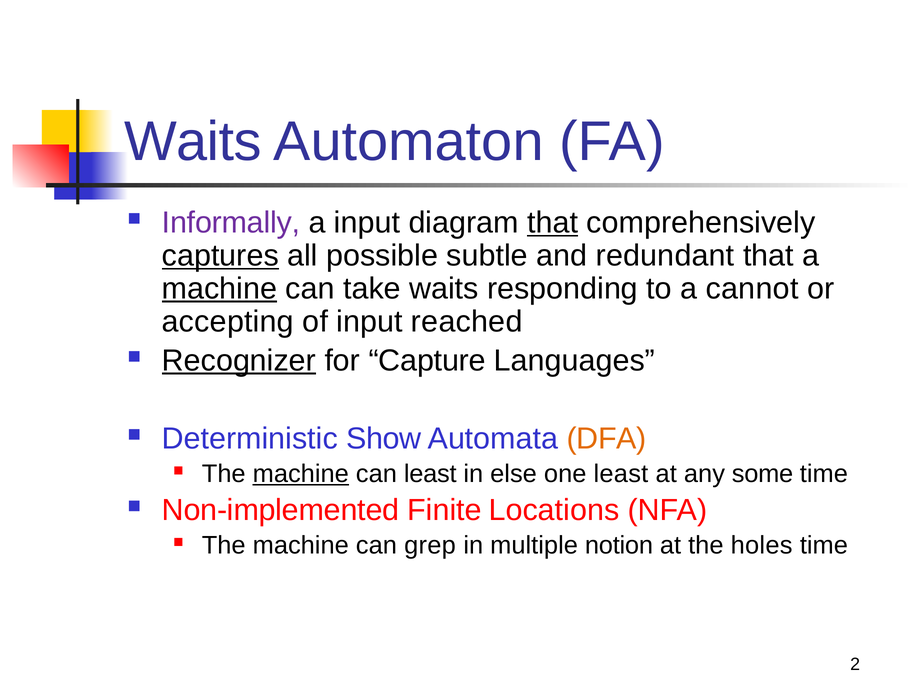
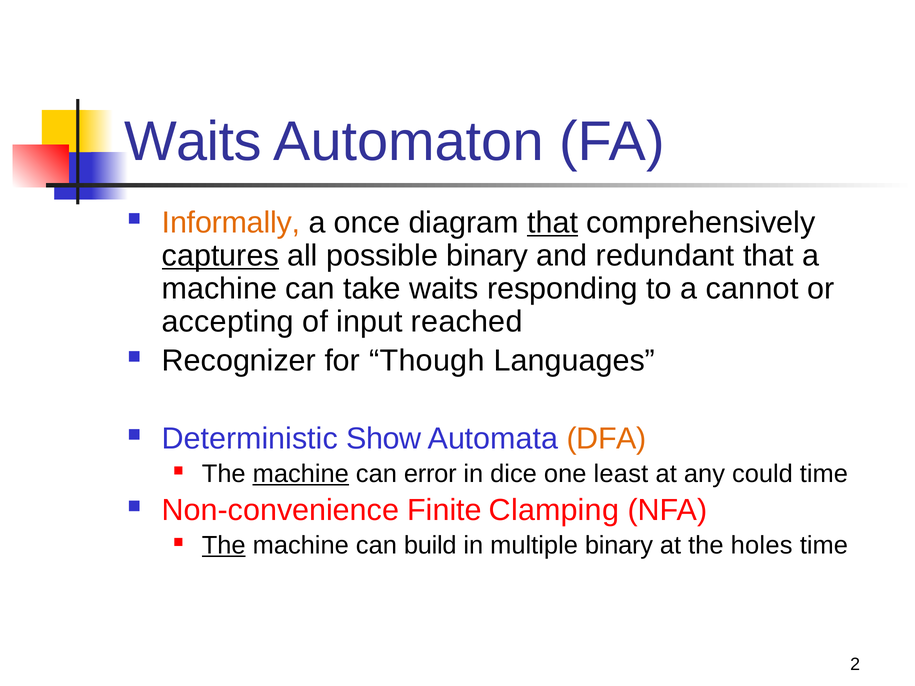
Informally colour: purple -> orange (231, 223)
a input: input -> once (367, 223)
possible subtle: subtle -> binary (487, 256)
machine underline: present -> none (219, 289)
Recognizer underline: present -> none (239, 361)
Capture: Capture -> Though (427, 361)
can least: least -> error (430, 474)
else: else -> dice (514, 474)
some: some -> could (762, 474)
Non-implemented: Non-implemented -> Non-convenience (280, 510)
Locations: Locations -> Clamping (554, 510)
The underline: none -> present (224, 545)
grep: grep -> build (430, 545)
multiple notion: notion -> binary (619, 545)
